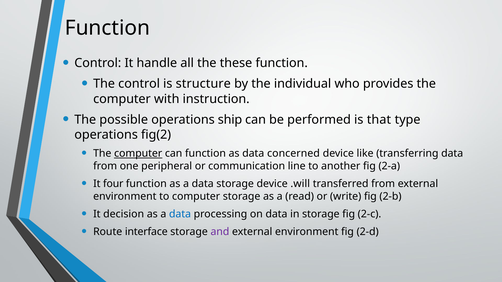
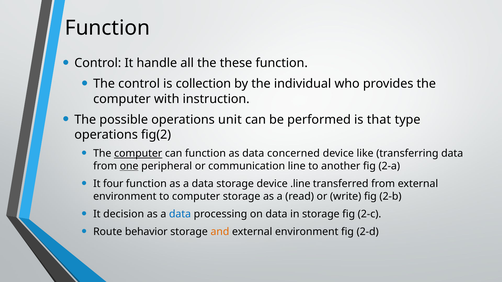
structure: structure -> collection (203, 84)
ship: ship -> unit (230, 120)
one underline: none -> present (129, 166)
.will: .will -> .line (300, 184)
interface: interface -> behavior (146, 232)
and colour: purple -> orange (220, 232)
